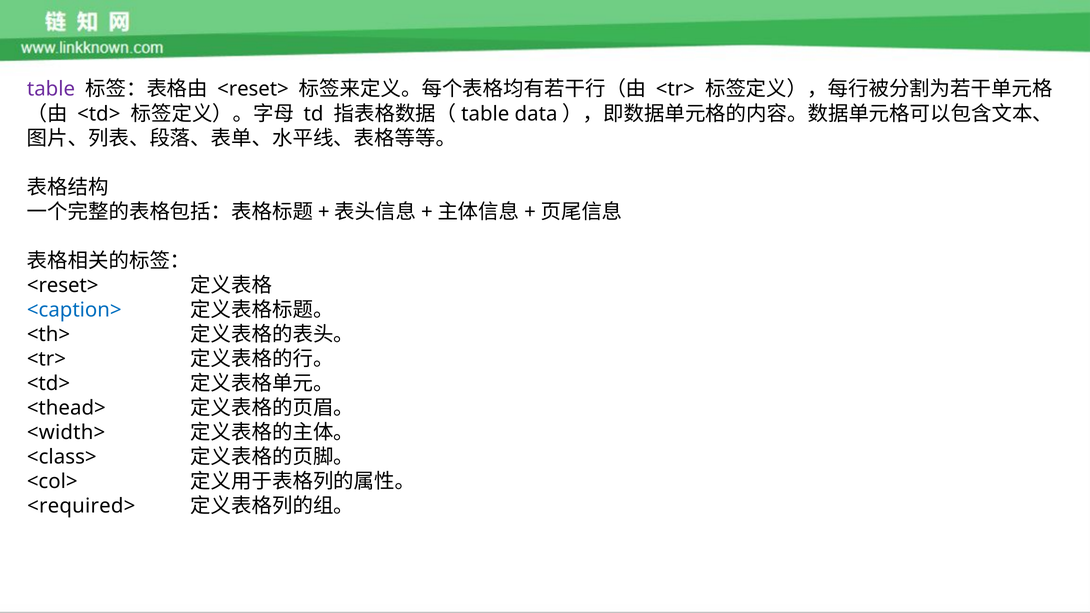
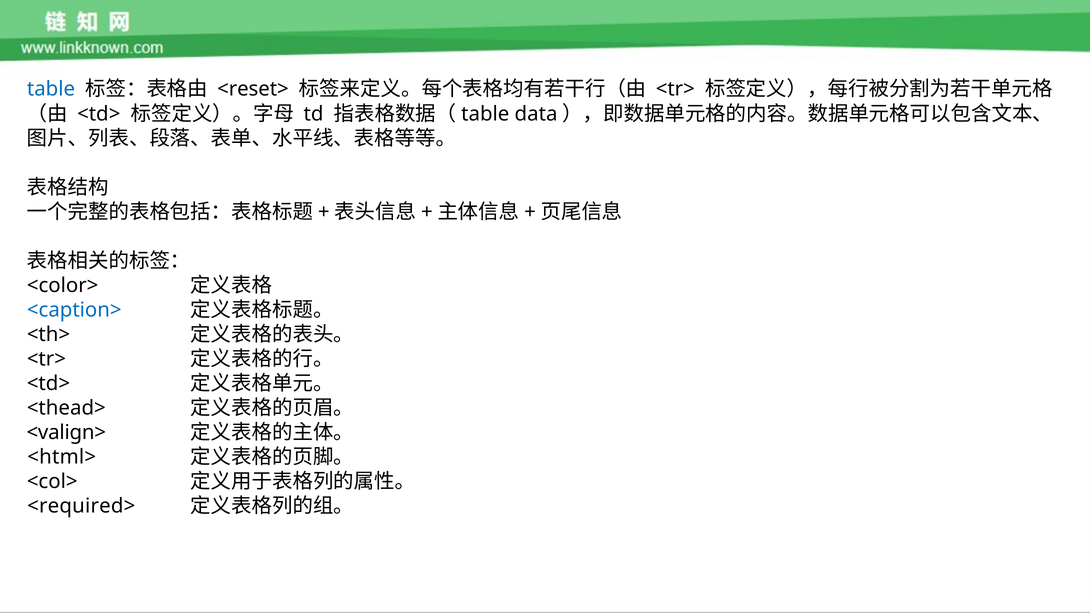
table colour: purple -> blue (51, 89)
<reset>: <reset> -> <color> (63, 285)
<width>: <width> -> <valign> (66, 433)
<class>: <class> -> <html> (62, 457)
